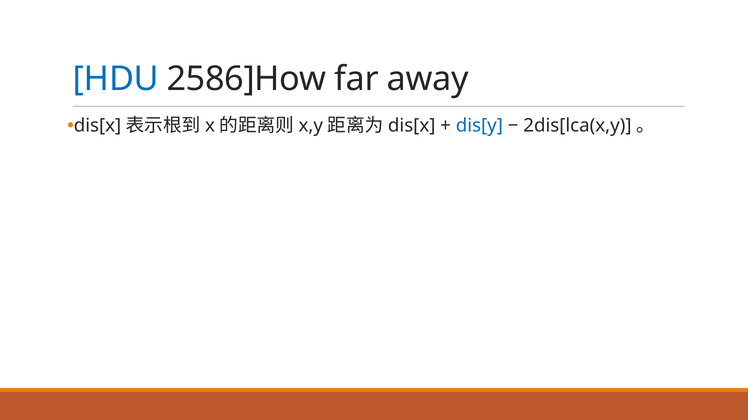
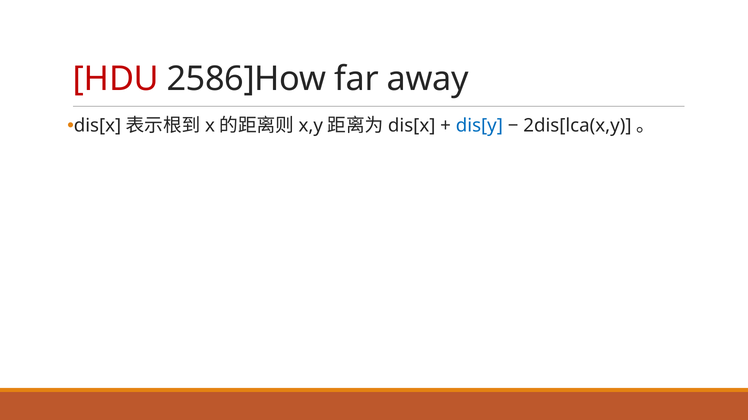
HDU colour: blue -> red (116, 79)
